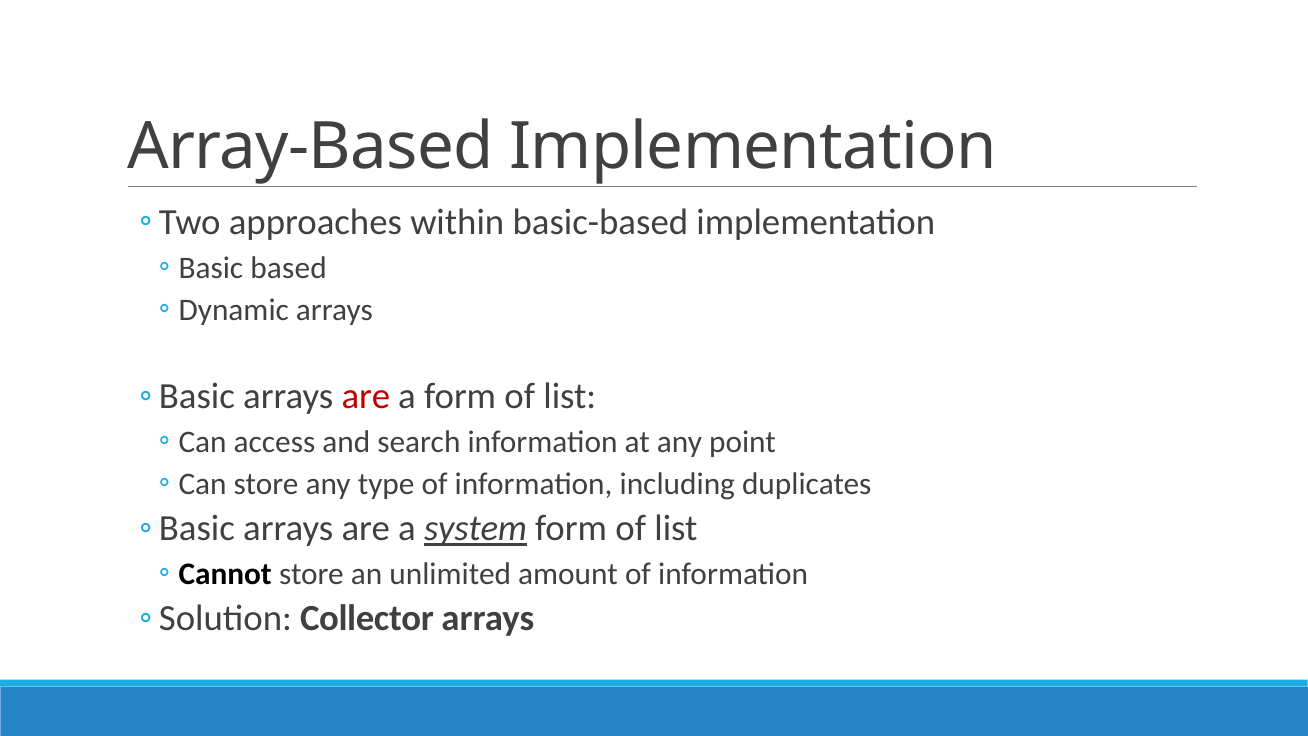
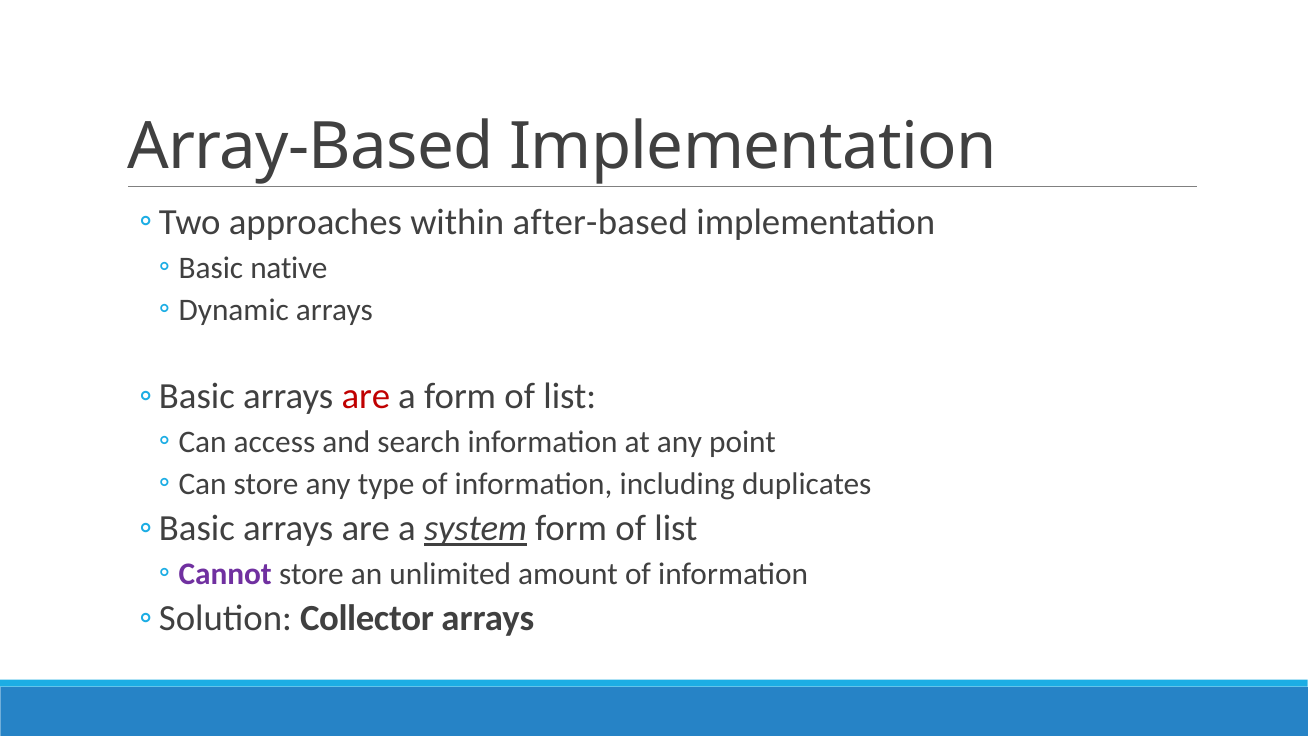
basic-based: basic-based -> after-based (600, 223)
based: based -> native (289, 268)
Cannot colour: black -> purple (225, 574)
